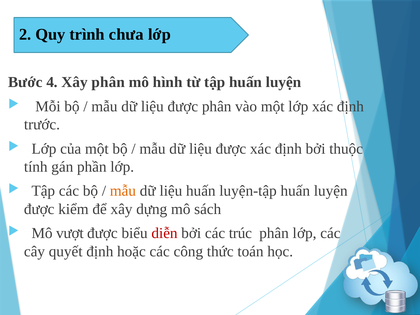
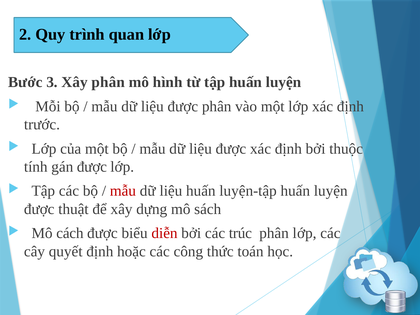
chưa: chưa -> quan (126, 34)
4: 4 -> 3 (52, 82)
gán phần: phần -> được (92, 167)
mẫu colour: orange -> red (123, 191)
kiểm: kiểm -> thuật (73, 209)
vượt: vượt -> cách (70, 233)
